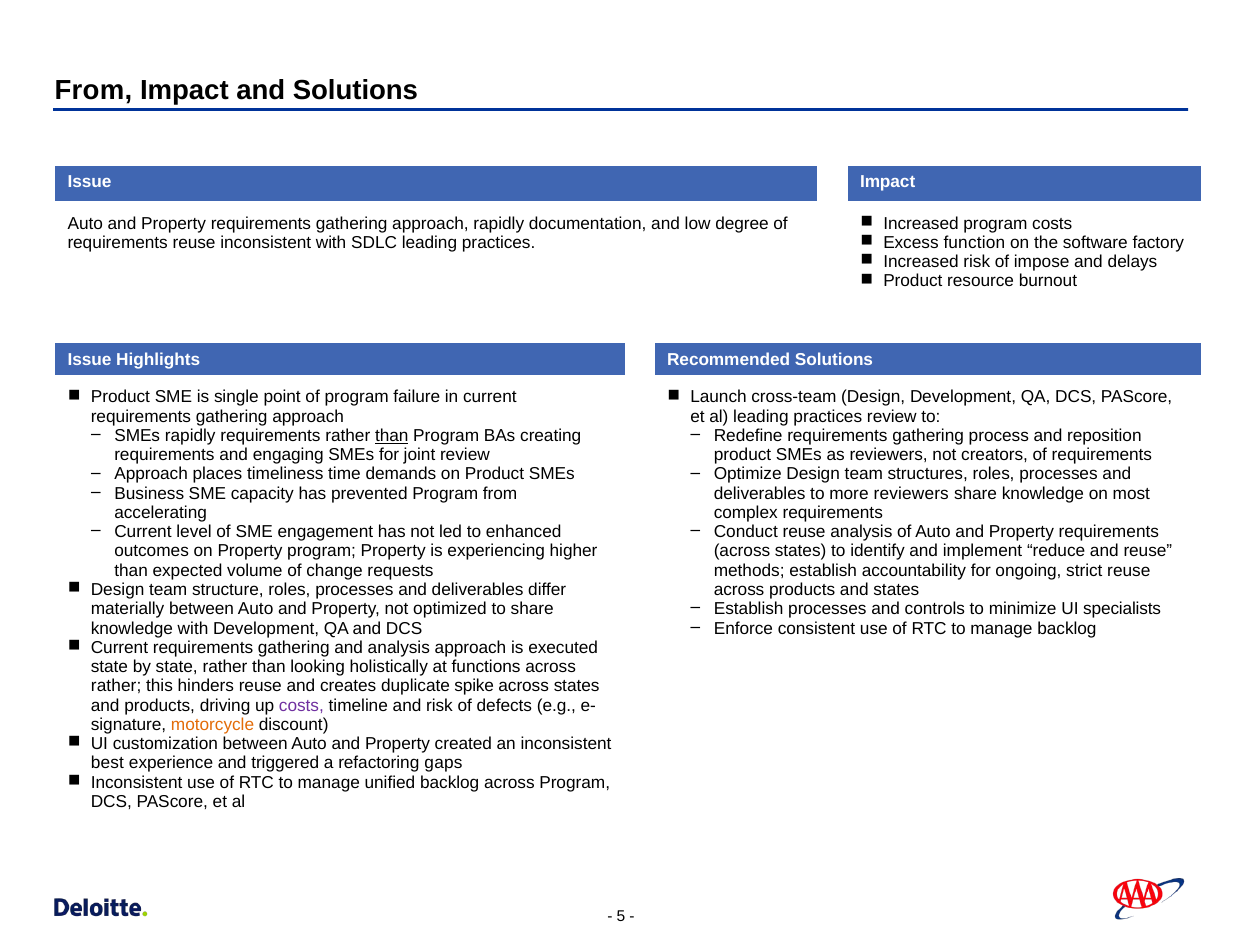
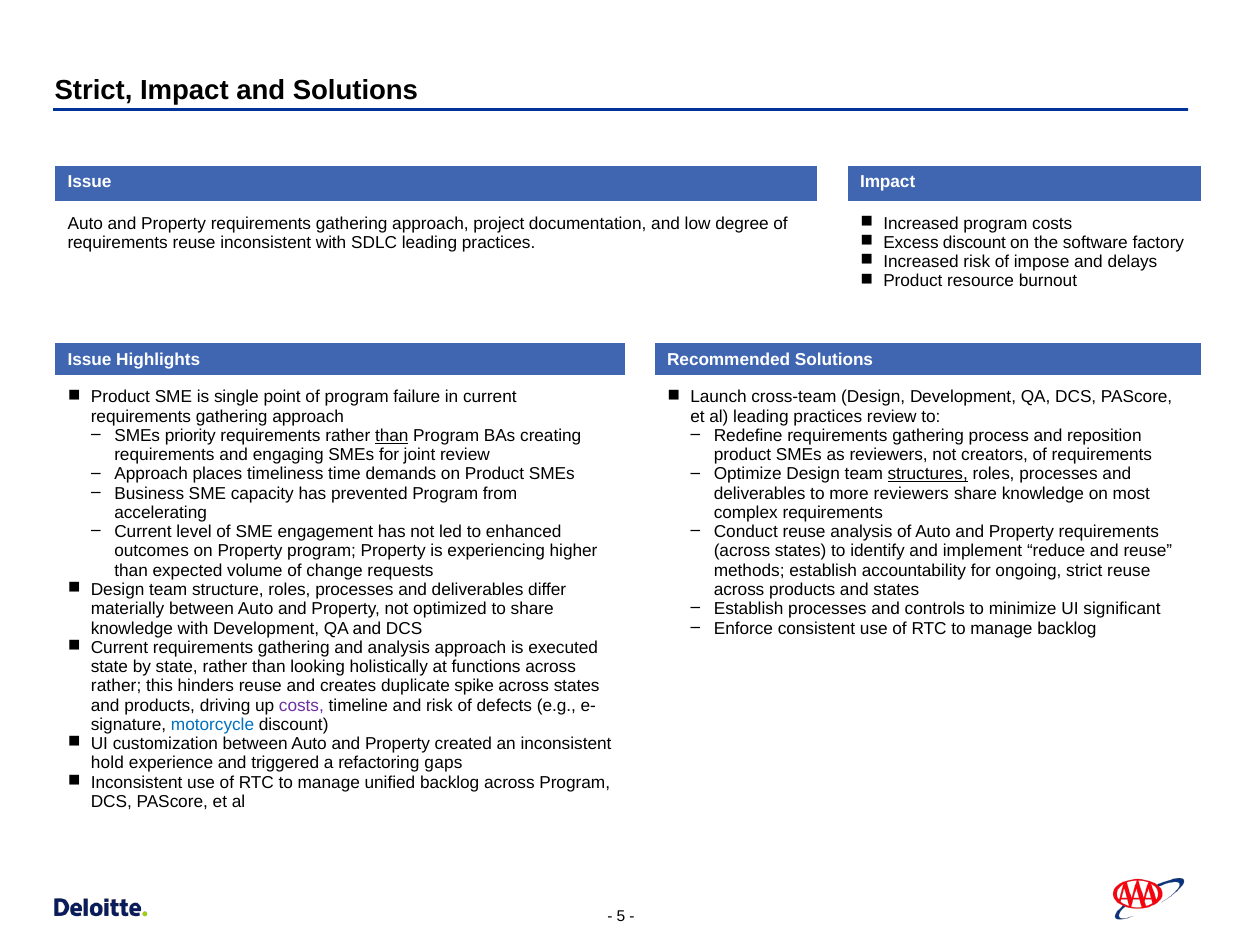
From: From -> Strict (94, 90)
approach rapidly: rapidly -> project (499, 224)
Excess function: function -> discount (974, 243)
SMEs rapidly: rapidly -> priority (190, 436)
structures underline: none -> present (928, 475)
specialists: specialists -> significant (1122, 609)
motorcycle colour: orange -> blue (213, 725)
best: best -> hold (107, 764)
